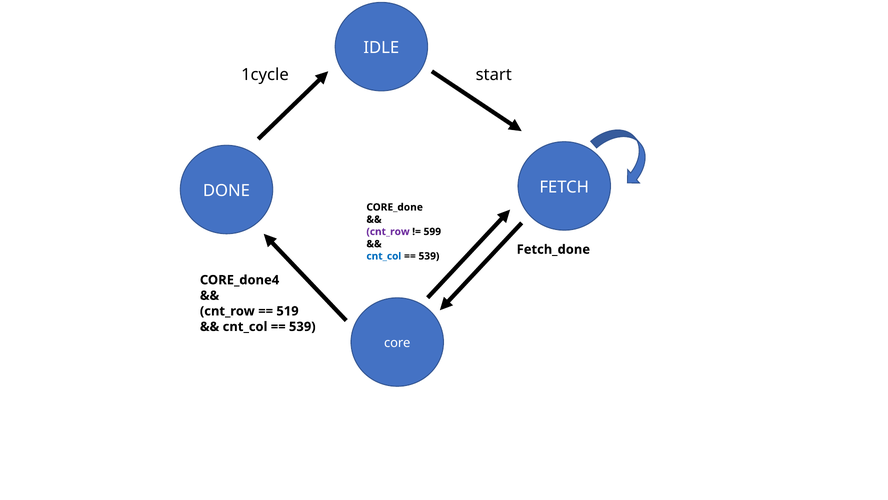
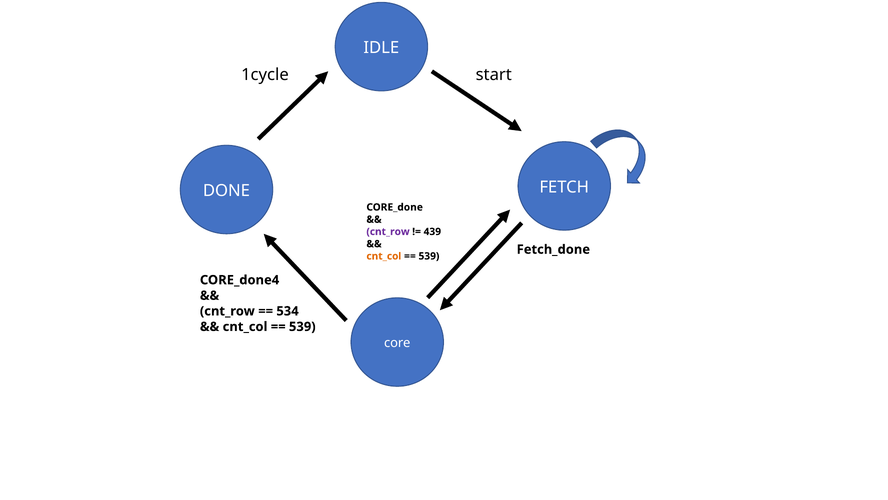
599: 599 -> 439 (432, 231)
cnt_col colour: blue -> orange (384, 256)
519: 519 -> 534 (287, 311)
